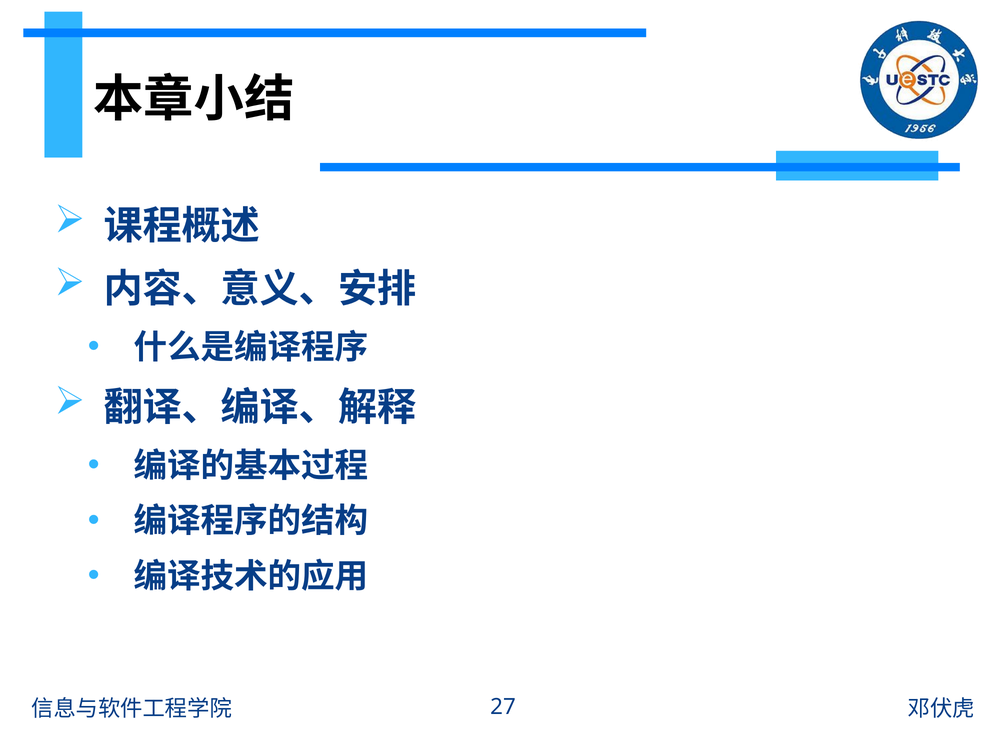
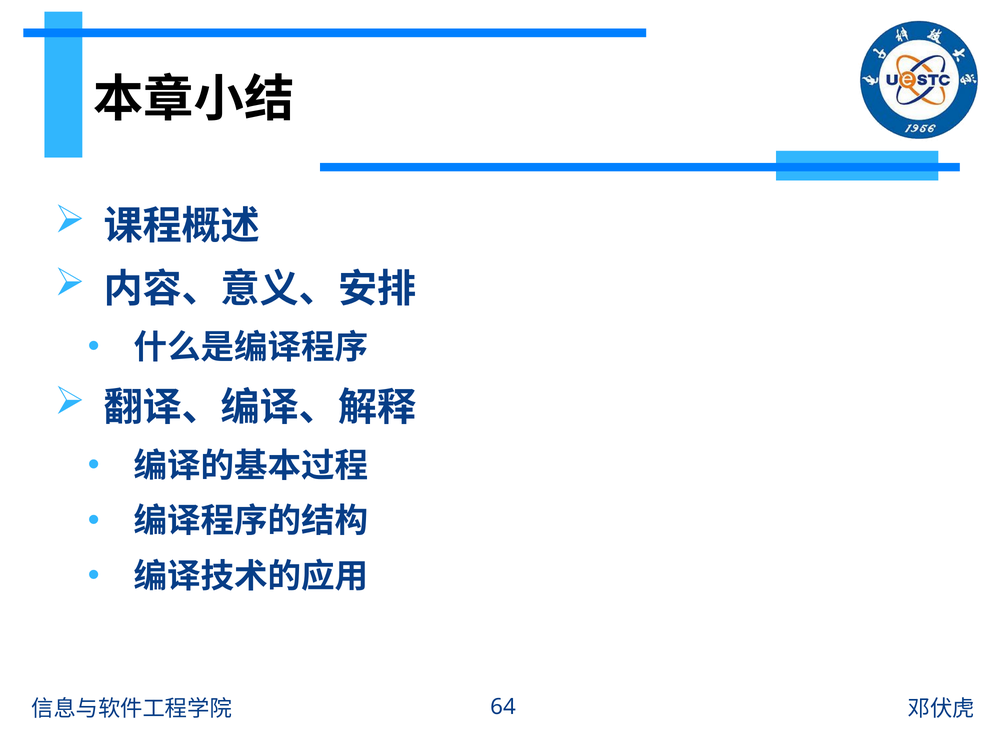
27: 27 -> 64 (503, 707)
